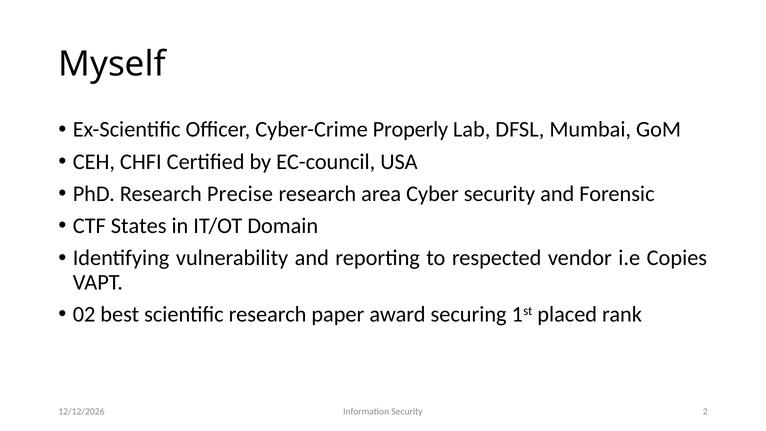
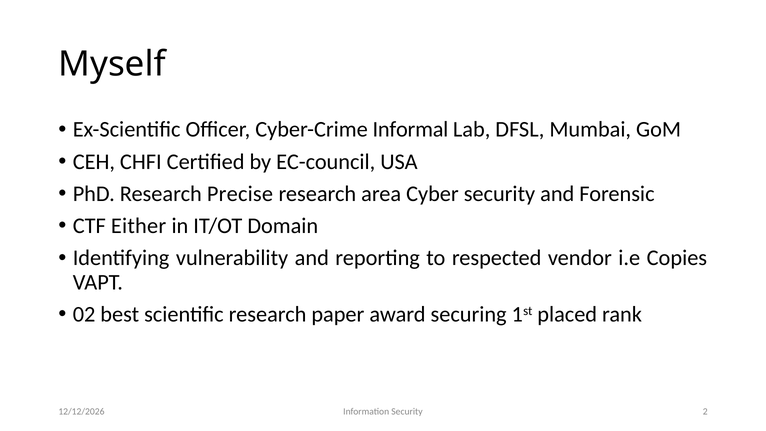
Properly: Properly -> Informal (410, 130)
States: States -> Either (139, 226)
